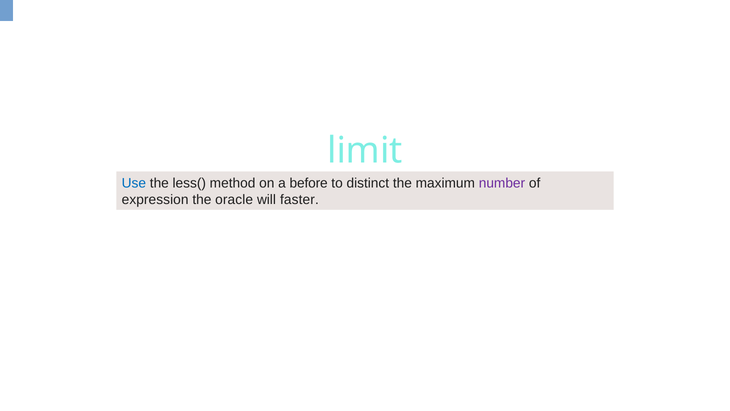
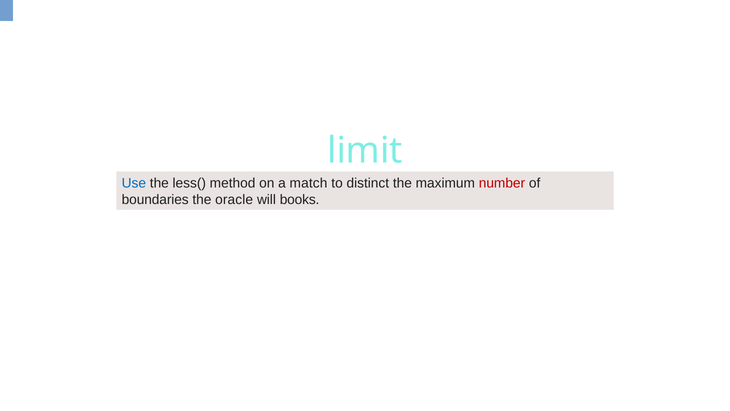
before: before -> match (309, 183)
number colour: purple -> red (502, 183)
expression: expression -> boundaries (155, 200)
faster: faster -> books (300, 200)
